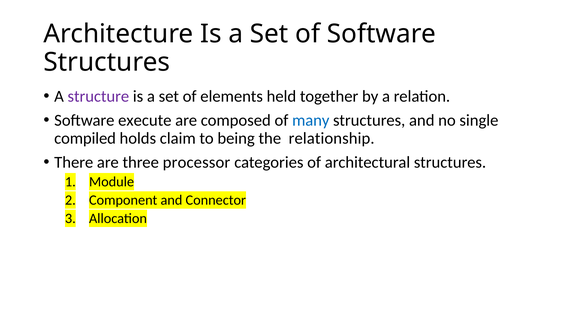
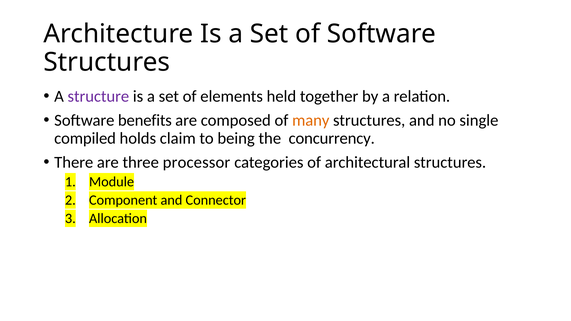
execute: execute -> benefits (145, 120)
many colour: blue -> orange (311, 120)
relationship: relationship -> concurrency (332, 138)
